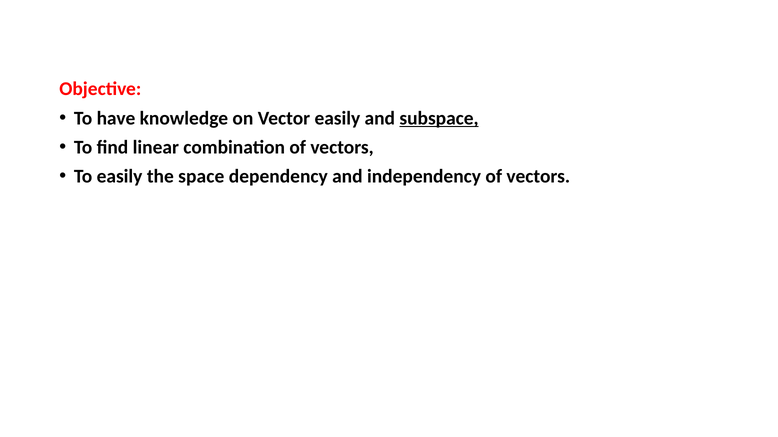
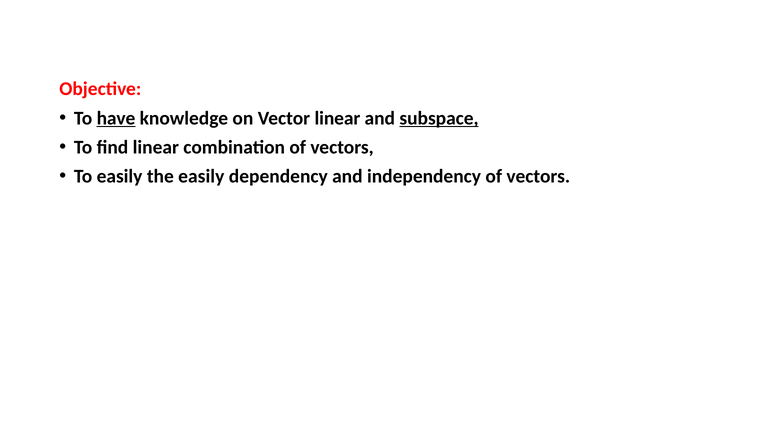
have underline: none -> present (116, 118)
Vector easily: easily -> linear (337, 118)
the space: space -> easily (201, 176)
